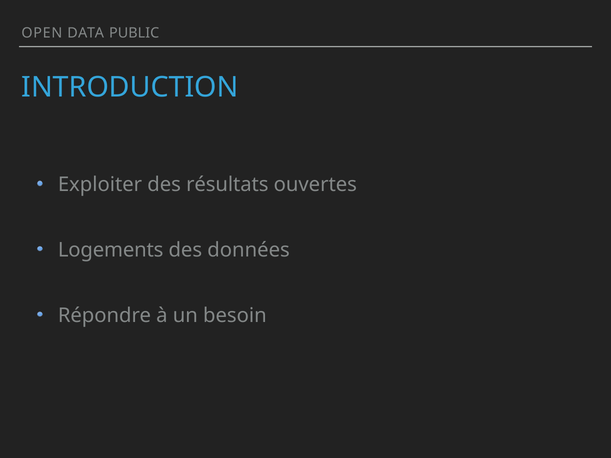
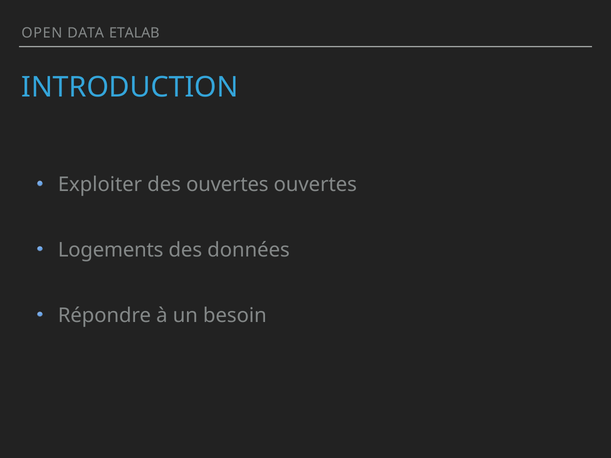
PUBLIC: PUBLIC -> ETALAB (134, 33)
des résultats: résultats -> ouvertes (227, 185)
